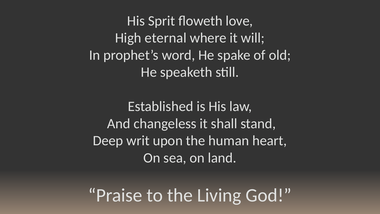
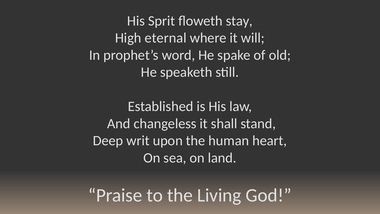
love: love -> stay (239, 21)
